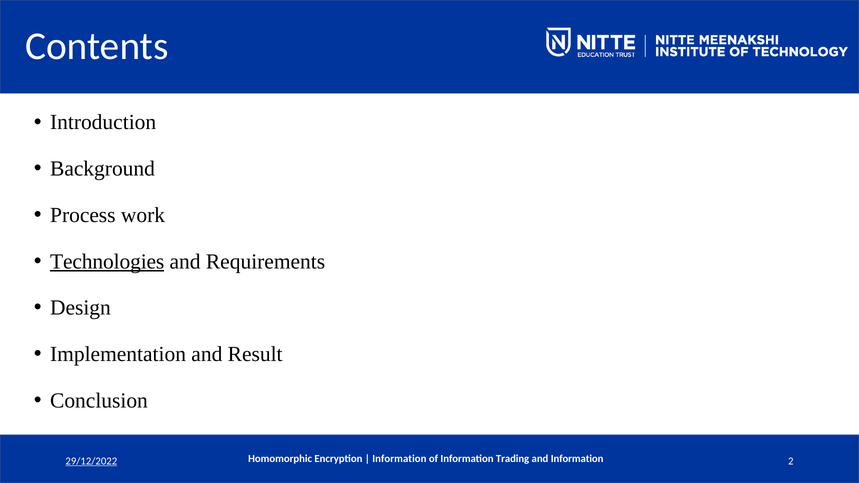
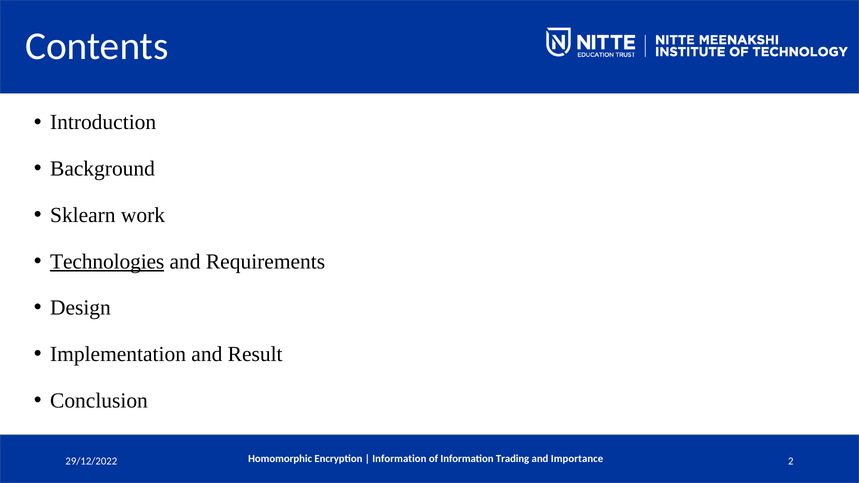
Process: Process -> Sklearn (83, 215)
29/12/2022 underline: present -> none (91, 461)
and Information: Information -> Importance (577, 459)
